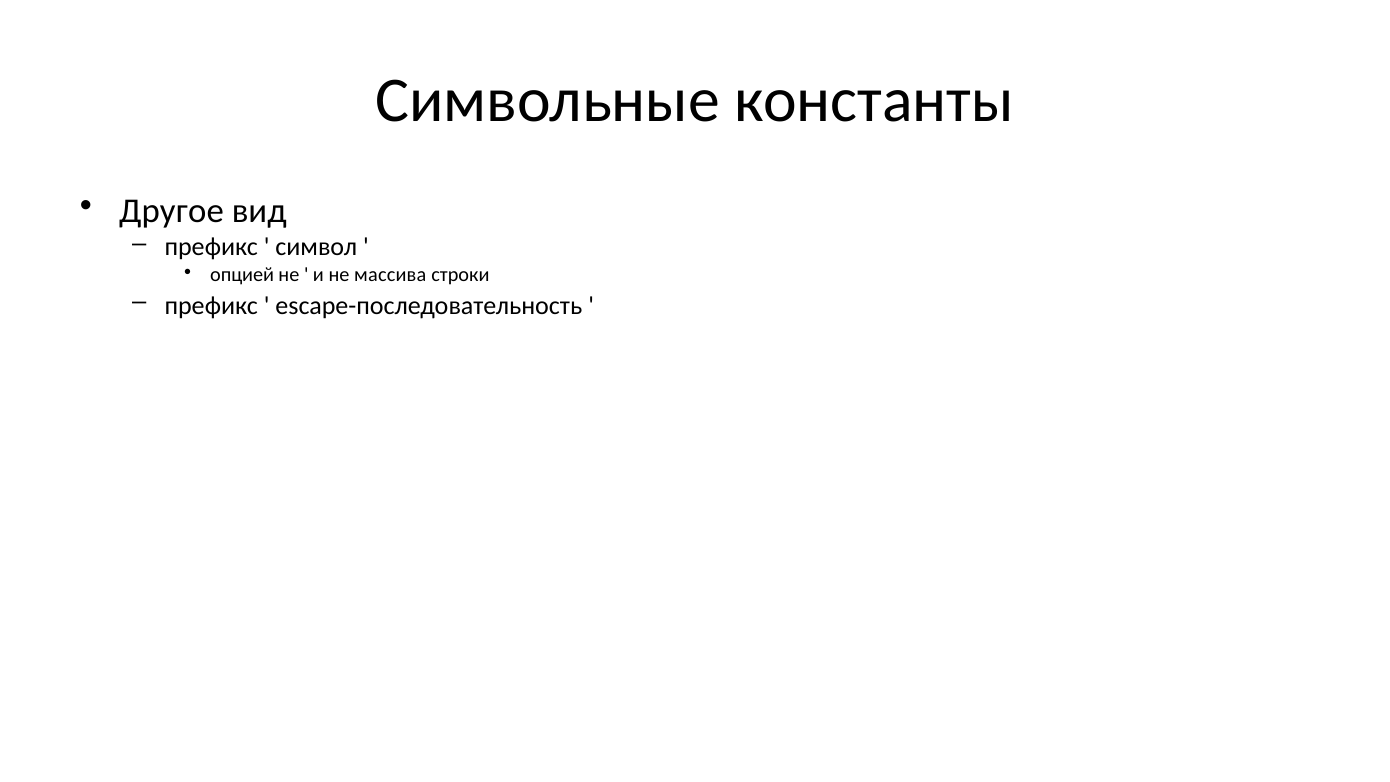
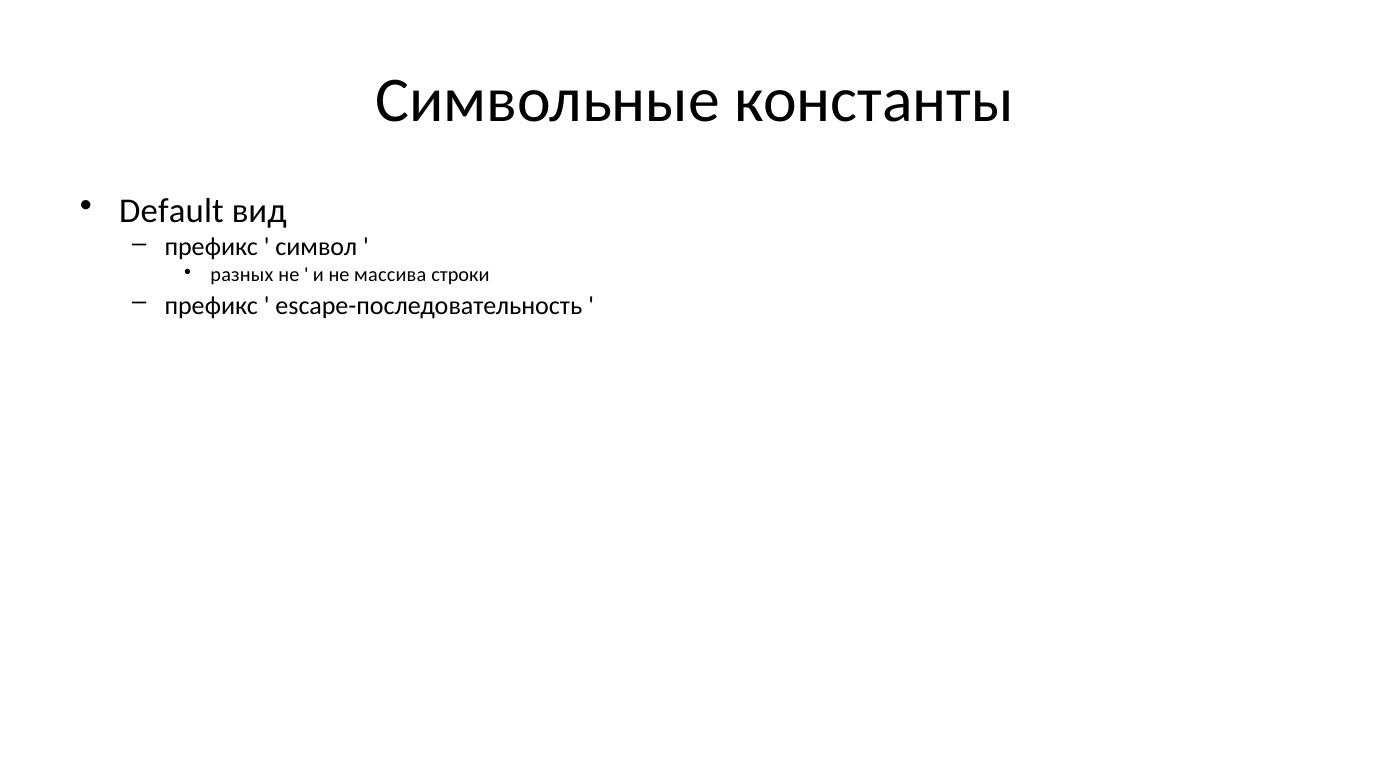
Другое: Другое -> Default (171, 211)
опцией: опцией -> разных (242, 275)
